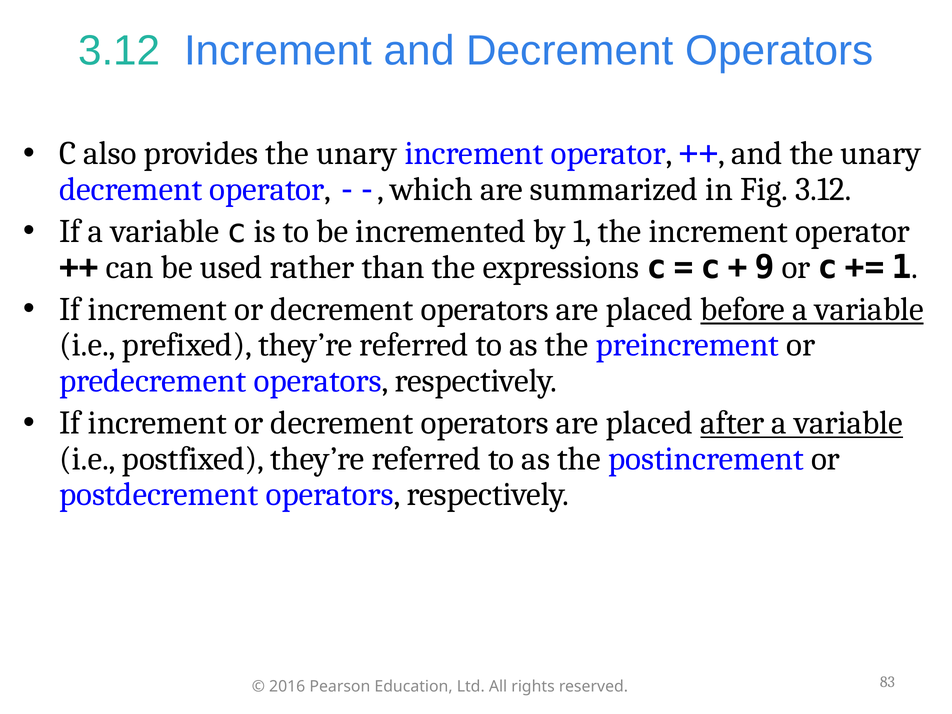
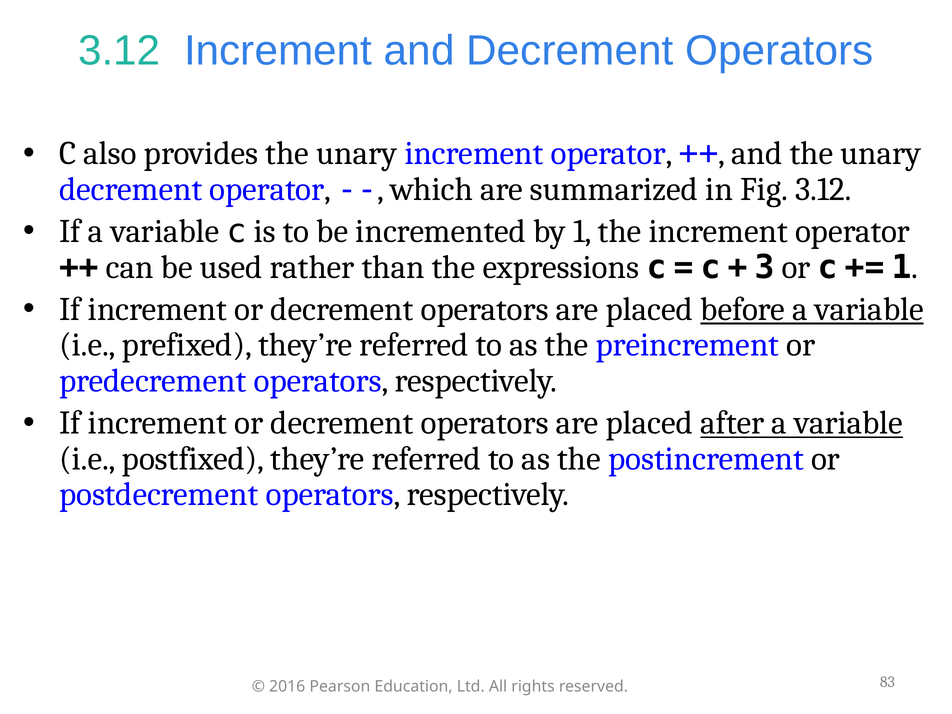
9: 9 -> 3 (765, 267)
